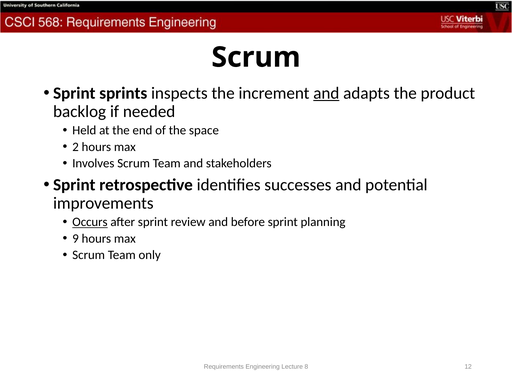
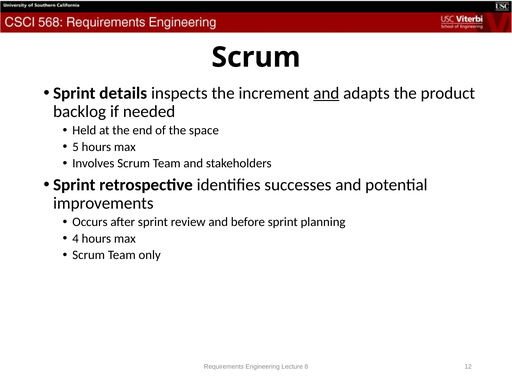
sprints: sprints -> details (123, 93)
2: 2 -> 5 (76, 147)
Occurs underline: present -> none (90, 222)
9: 9 -> 4 (76, 239)
